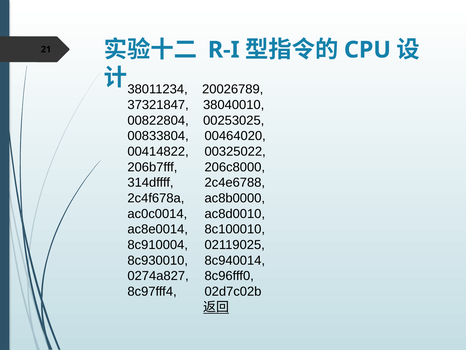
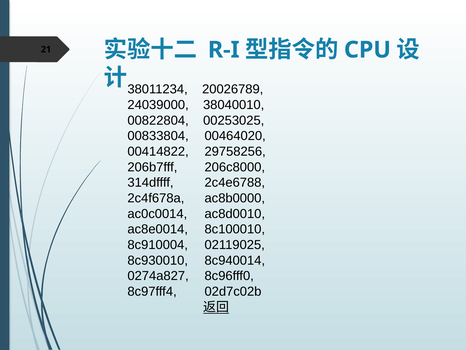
37321847: 37321847 -> 24039000 (158, 105)
00325022: 00325022 -> 29758256 (235, 151)
